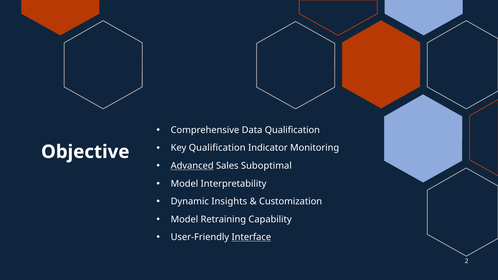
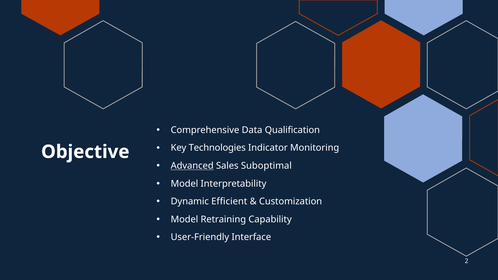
Key Qualification: Qualification -> Technologies (217, 148)
Insights: Insights -> Efficient (229, 202)
Interface underline: present -> none (251, 237)
